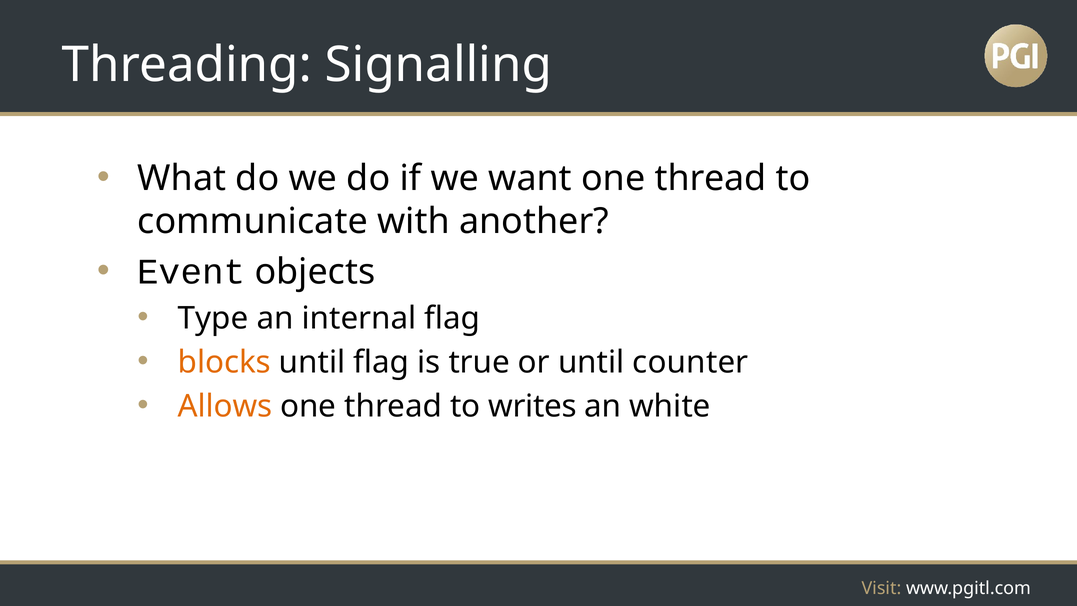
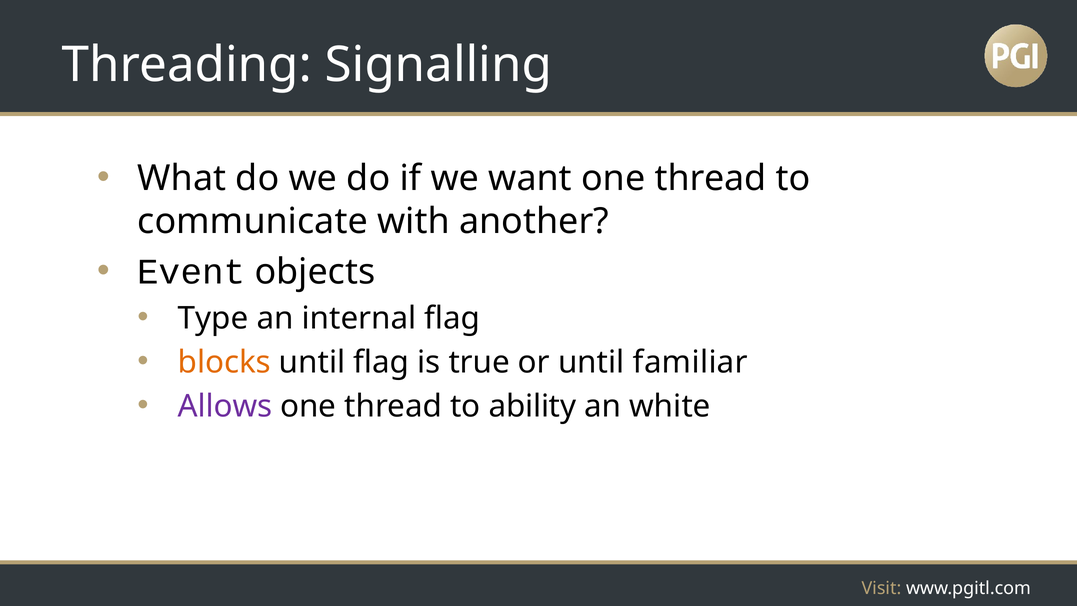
counter: counter -> familiar (690, 362)
Allows colour: orange -> purple (225, 406)
writes: writes -> ability (532, 406)
